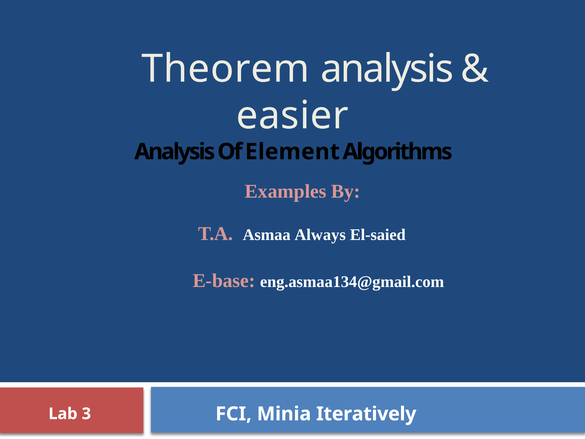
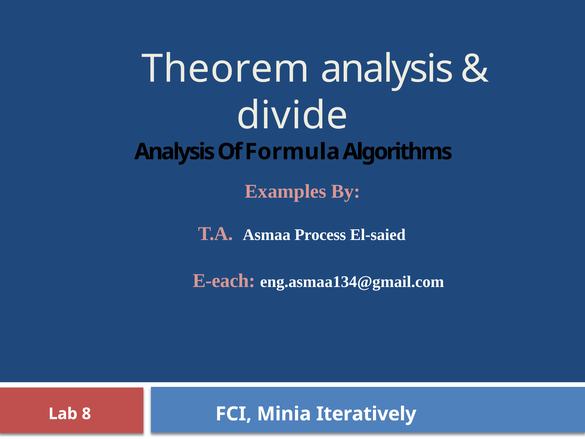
easier: easier -> divide (292, 116)
Element: Element -> Formula (292, 152)
Always: Always -> Process (320, 235)
E-base: E-base -> E-each (224, 281)
3: 3 -> 8 (86, 414)
